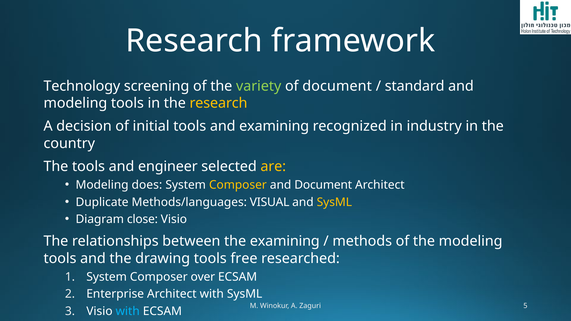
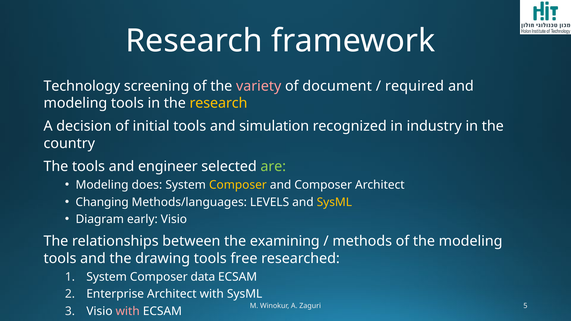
variety colour: light green -> pink (259, 86)
standard: standard -> required (415, 86)
and examining: examining -> simulation (274, 126)
are colour: yellow -> light green (273, 166)
and Document: Document -> Composer (323, 185)
Duplicate: Duplicate -> Changing (102, 202)
VISUAL: VISUAL -> LEVELS (270, 202)
close: close -> early (142, 219)
over: over -> data (203, 277)
with colour: light blue -> pink (128, 311)
